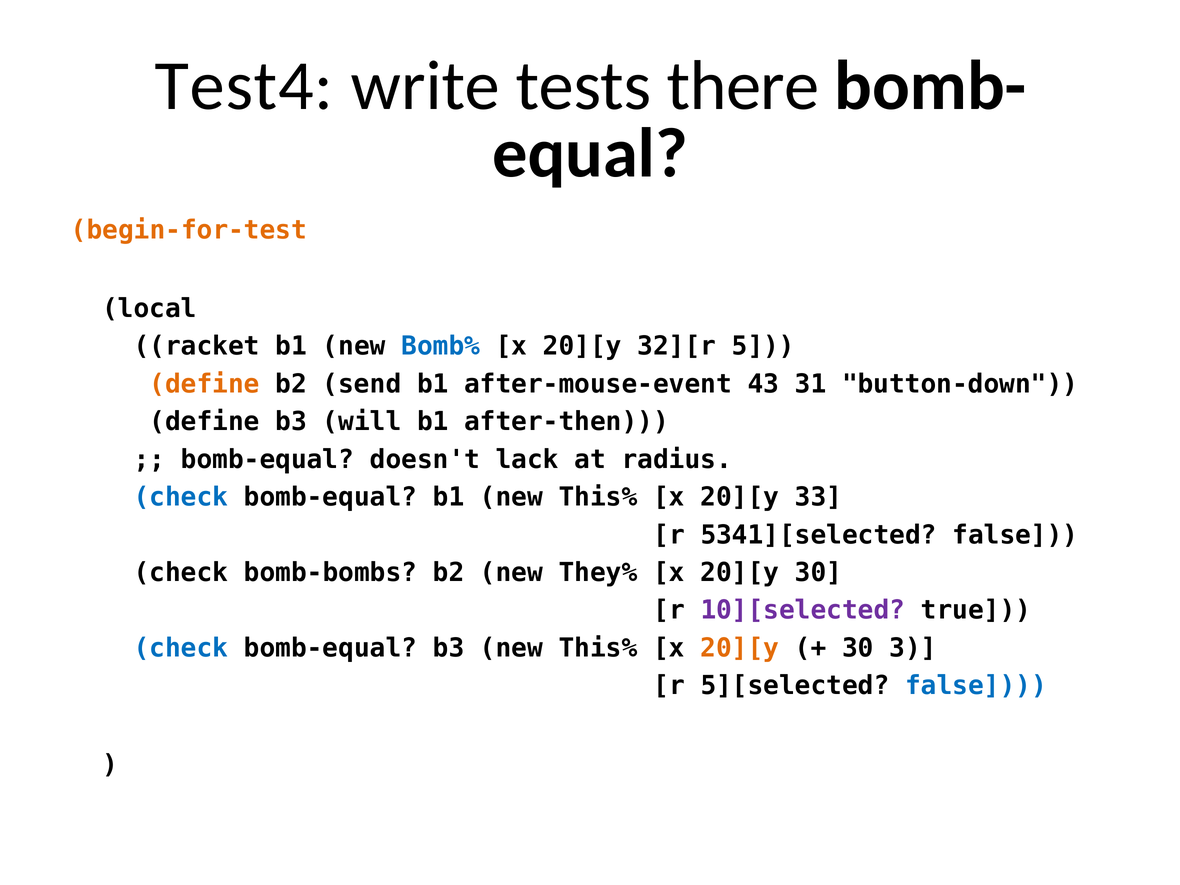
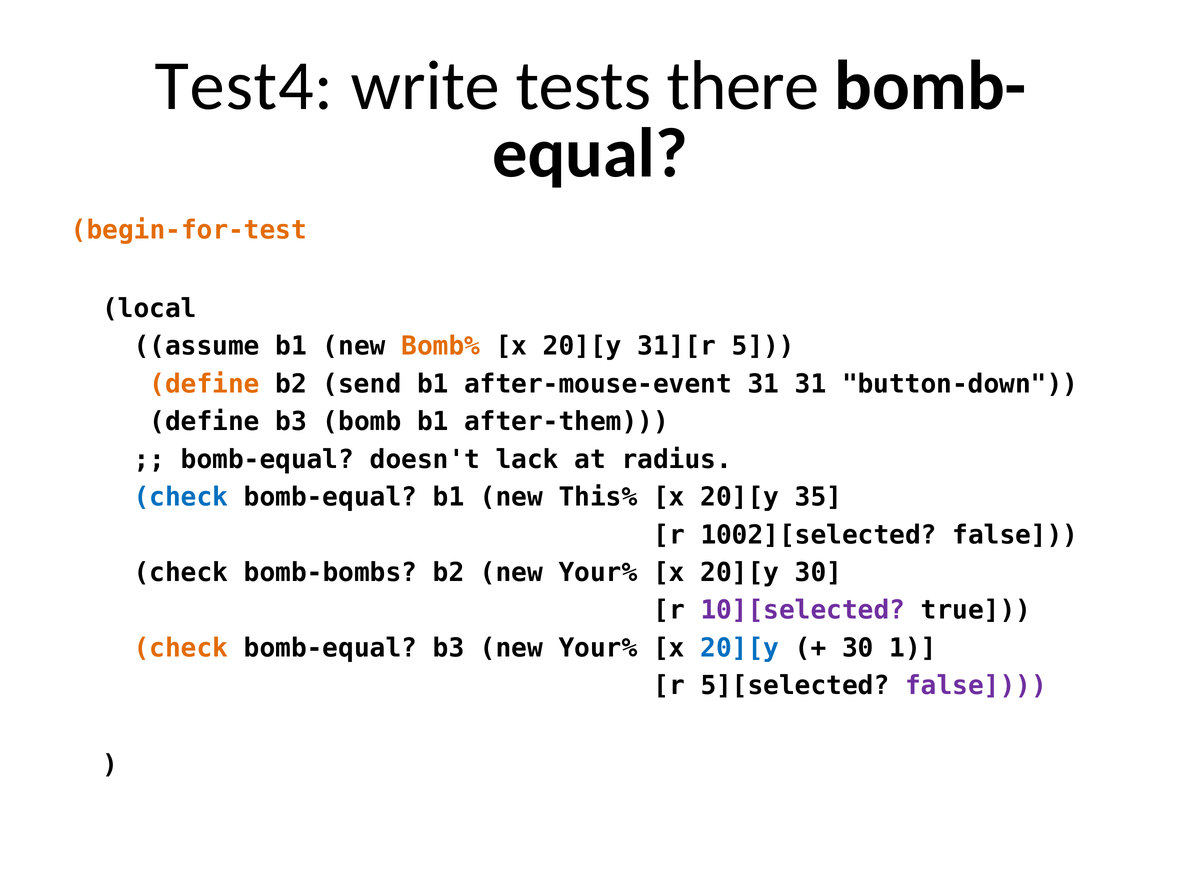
racket: racket -> assume (197, 346)
Bomb% colour: blue -> orange (441, 346)
32][r: 32][r -> 31][r (677, 346)
after-mouse-event 43: 43 -> 31 (763, 384)
will: will -> bomb (362, 422)
after-then: after-then -> after-them (567, 422)
33: 33 -> 35 (819, 497)
5341][selected: 5341][selected -> 1002][selected (819, 535)
b2 new They%: They% -> Your% (598, 573)
check colour: blue -> orange (181, 648)
b3 new This%: This% -> Your% (598, 648)
20][y colour: orange -> blue (740, 648)
3: 3 -> 1 (913, 648)
false colour: blue -> purple (976, 686)
